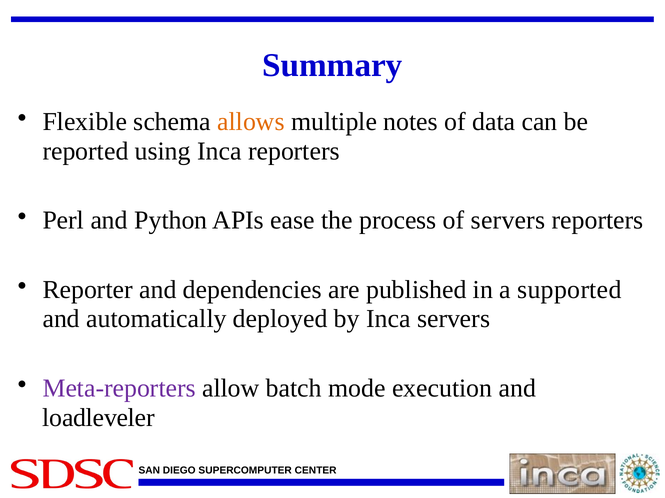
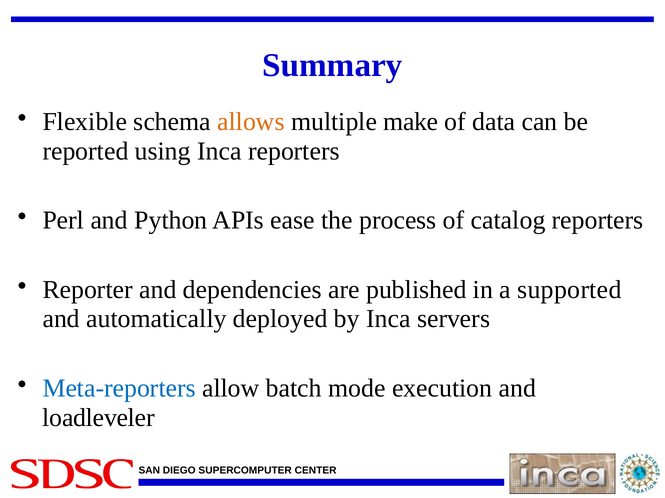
notes: notes -> make (411, 122)
of servers: servers -> catalog (508, 221)
Meta-reporters colour: purple -> blue (119, 389)
